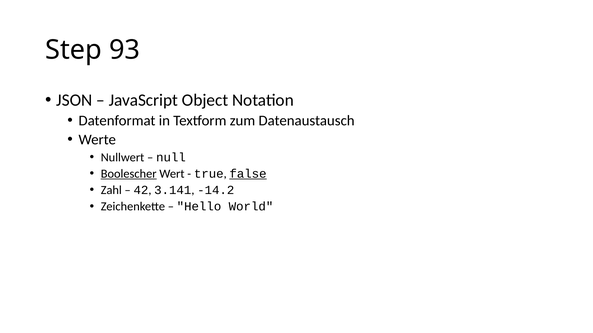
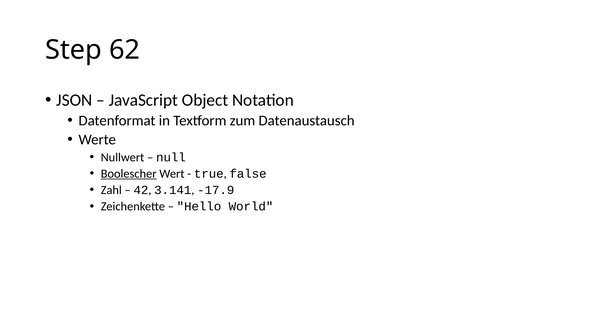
93: 93 -> 62 (125, 50)
false underline: present -> none (248, 174)
-14.2: -14.2 -> -17.9 (216, 190)
